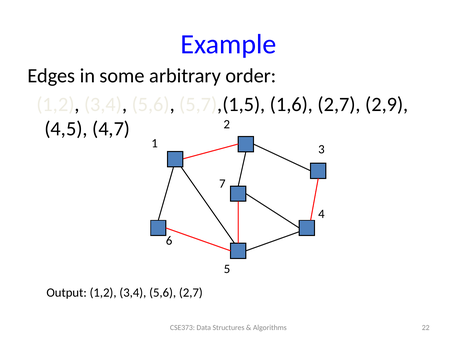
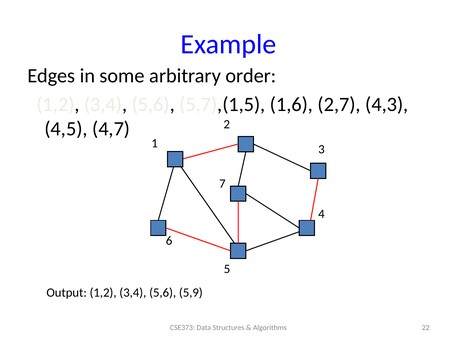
2,9: 2,9 -> 4,3 (387, 104)
5,6 2,7: 2,7 -> 5,9 (191, 293)
